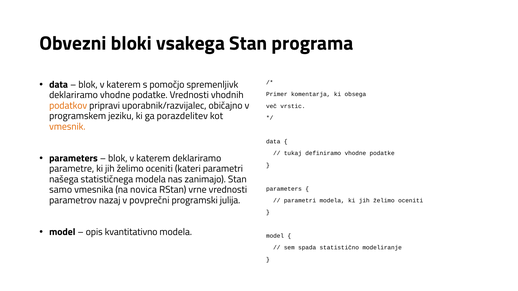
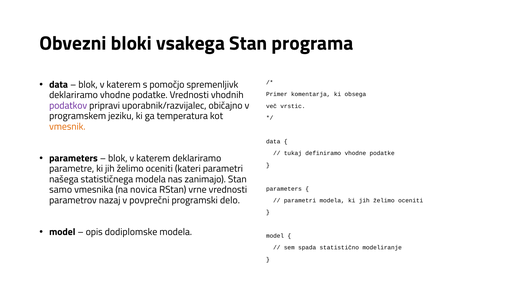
podatkov colour: orange -> purple (68, 106)
porazdelitev: porazdelitev -> temperatura (182, 116)
julija: julija -> delo (230, 200)
kvantitativno: kvantitativno -> dodiplomske (131, 232)
